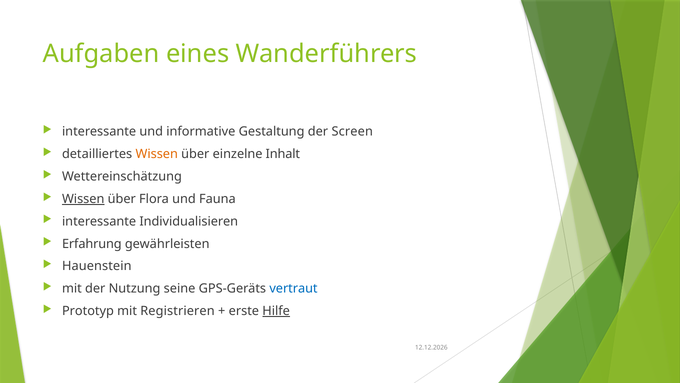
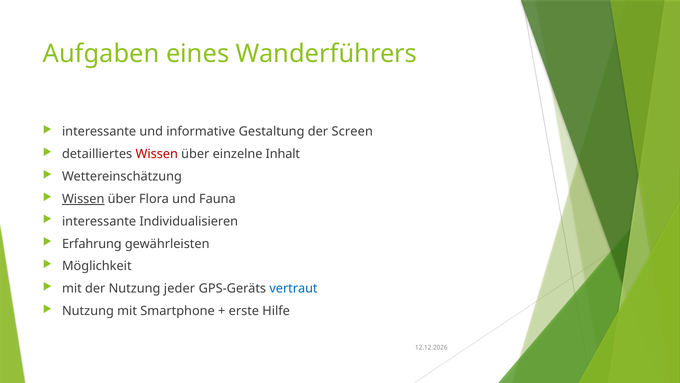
Wissen colour: orange -> red (157, 154)
Hauenstein: Hauenstein -> Möglichkeit (97, 266)
seine: seine -> jeder (179, 288)
Prototyp: Prototyp -> Nutzung (88, 311)
Registrieren: Registrieren -> Smartphone (178, 311)
Hilfe underline: present -> none (276, 311)
